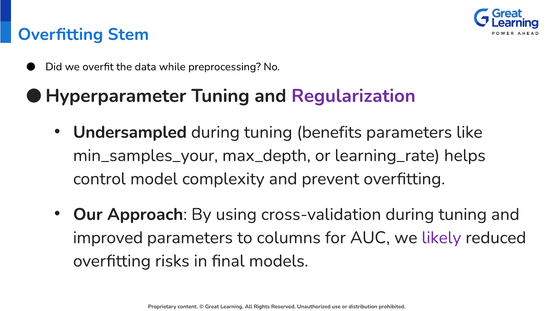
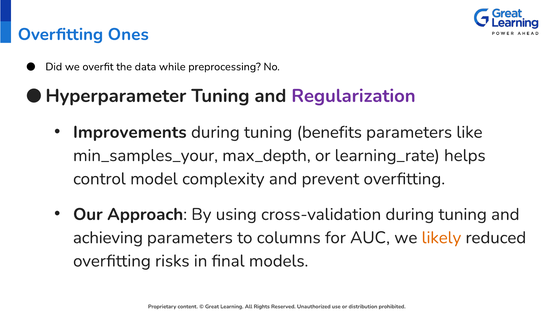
Stem: Stem -> Ones (128, 34)
Undersampled: Undersampled -> Improvements (130, 132)
improved: improved -> achieving (108, 238)
likely colour: purple -> orange (441, 238)
